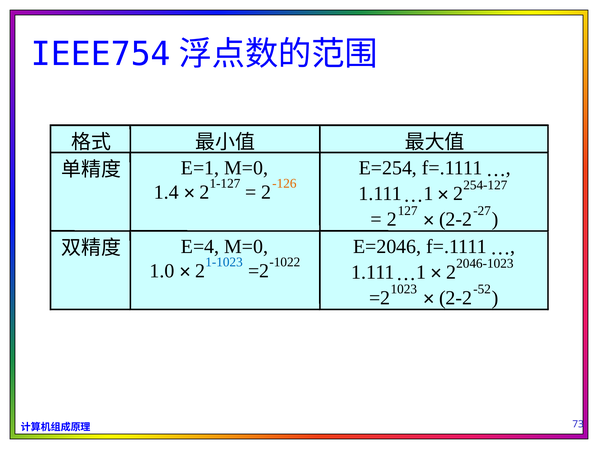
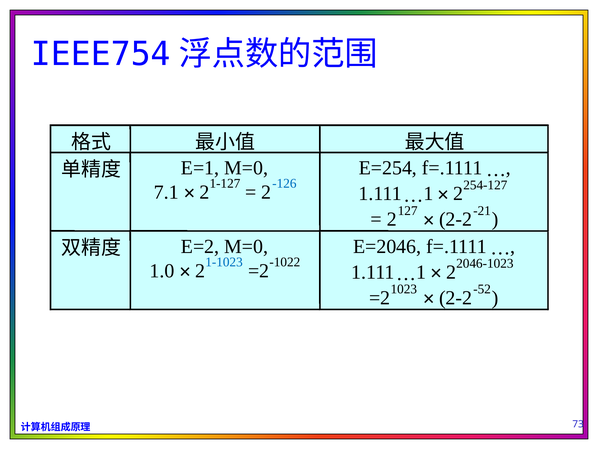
1.4: 1.4 -> 7.1 (166, 192)
-126 colour: orange -> blue (284, 183)
-27: -27 -> -21 (482, 210)
E=4: E=4 -> E=2 (200, 246)
